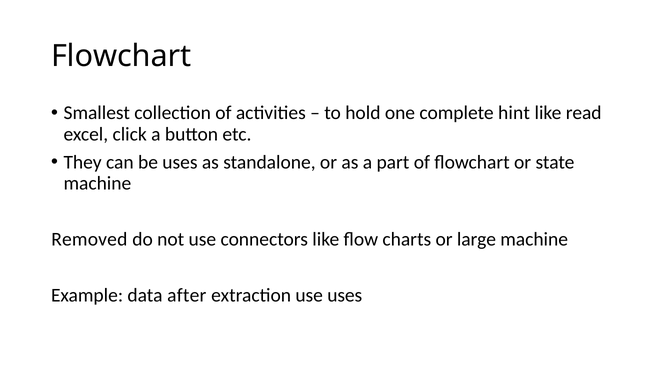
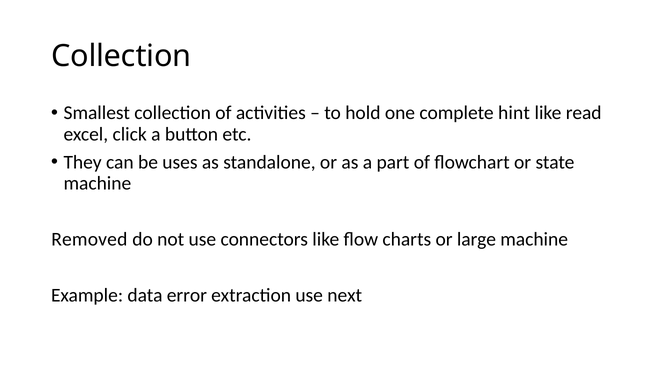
Flowchart: Flowchart -> Collection (121, 56)
after: after -> error (187, 296)
use uses: uses -> next (345, 296)
